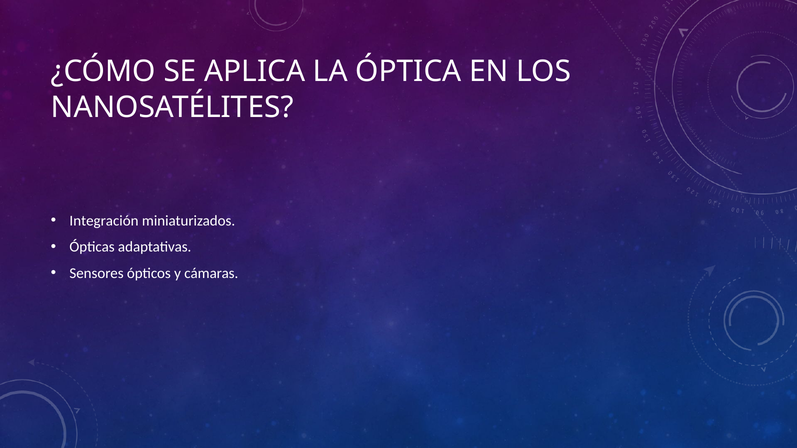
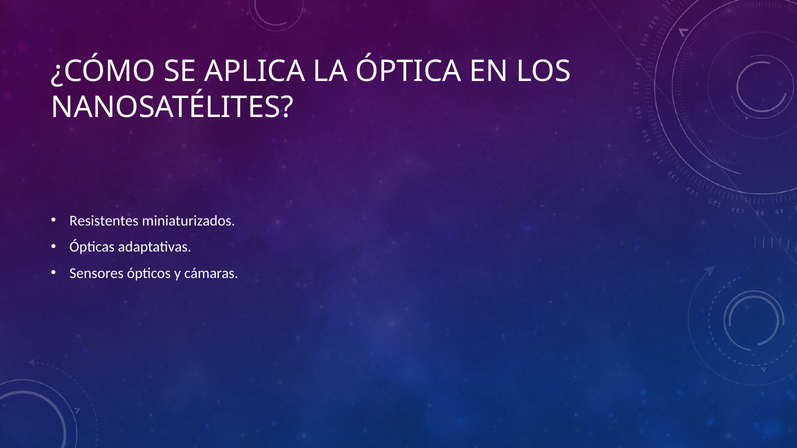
Integración: Integración -> Resistentes (104, 221)
